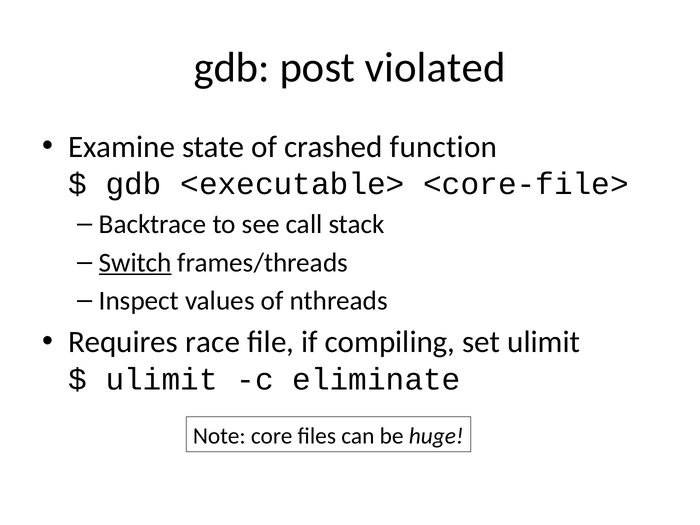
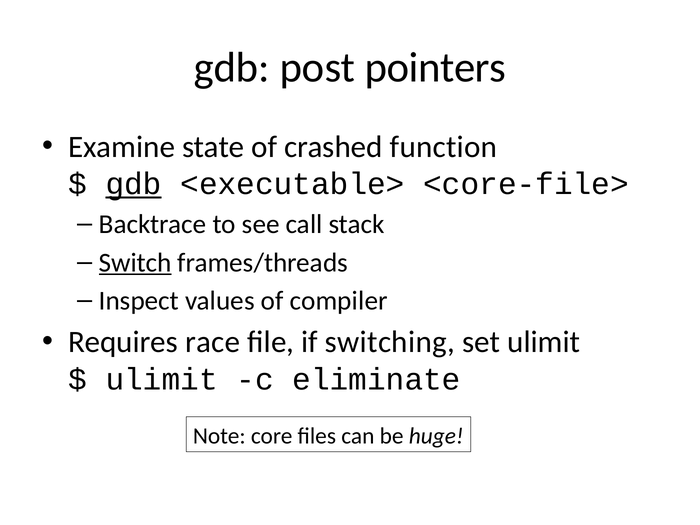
violated: violated -> pointers (435, 68)
gdb underline: none -> present (134, 184)
nthreads: nthreads -> compiler (339, 301)
compiling: compiling -> switching (390, 342)
